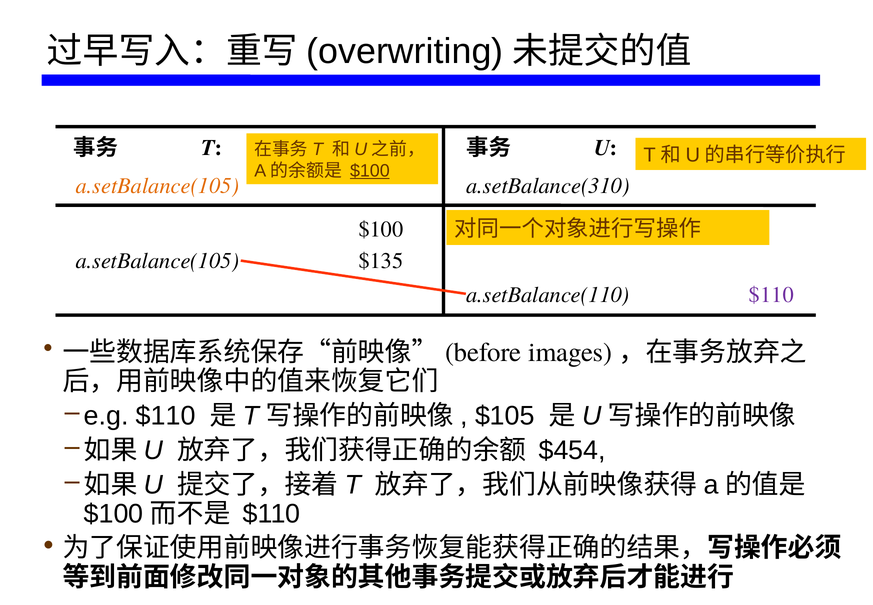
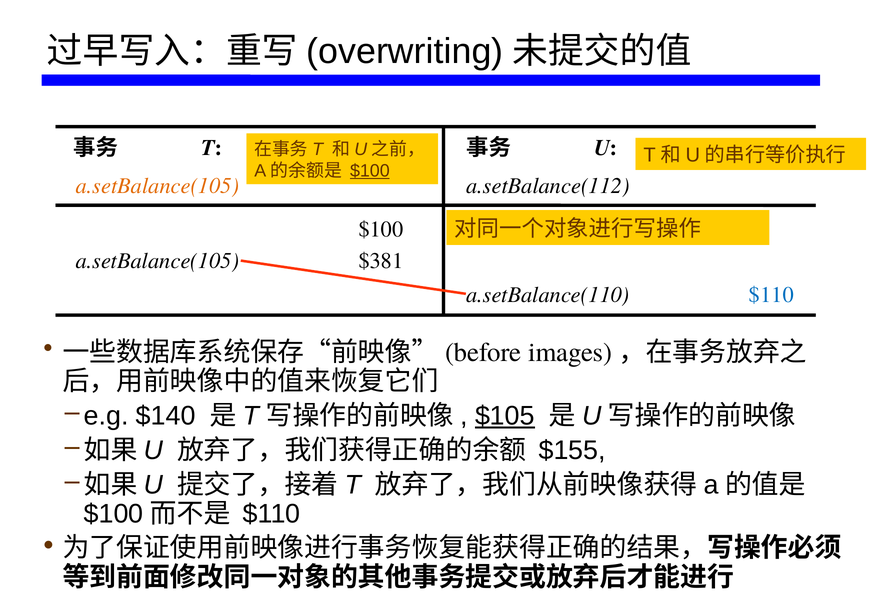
a.setBalance(310: a.setBalance(310 -> a.setBalance(112 (548, 186)
$135: $135 -> $381 (381, 261)
$110 colour: purple -> blue (771, 295)
e.g $110: $110 -> $140 (166, 415)
$105 underline: none -> present (505, 415)
$454: $454 -> $155 (572, 450)
